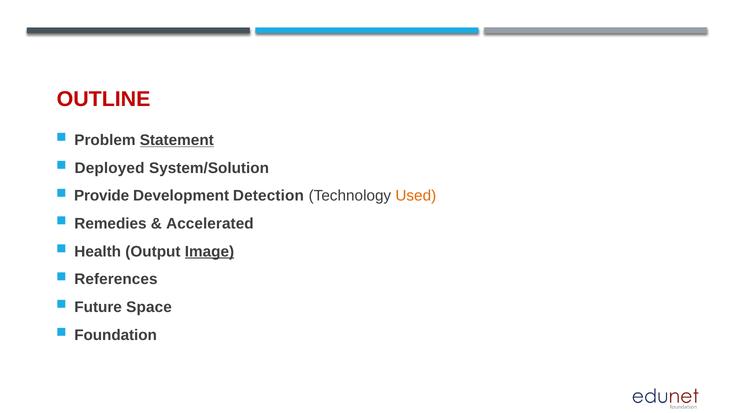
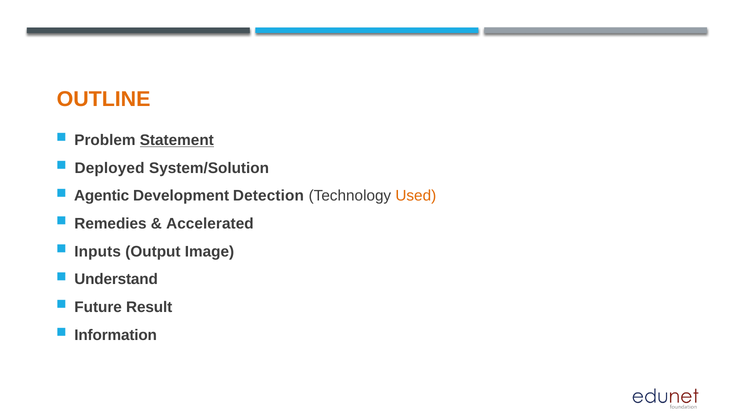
OUTLINE colour: red -> orange (104, 99)
Provide: Provide -> Agentic (102, 196)
Health: Health -> Inputs (98, 251)
Image underline: present -> none (209, 251)
References: References -> Understand (116, 279)
Space: Space -> Result (149, 307)
Foundation: Foundation -> Information (116, 335)
